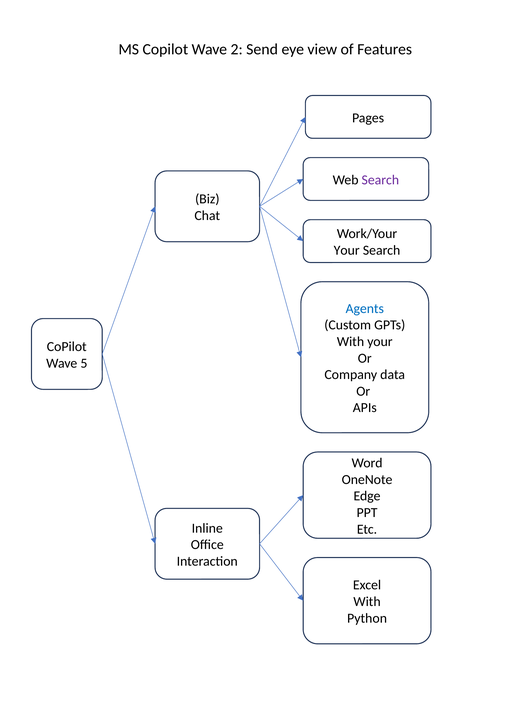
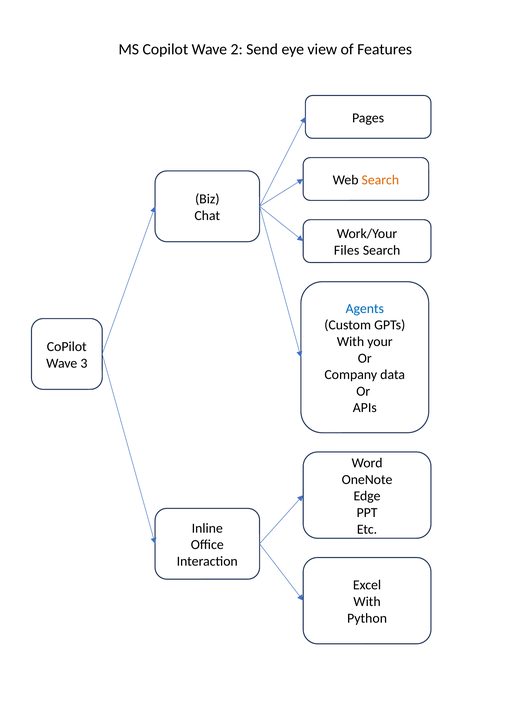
Search colour: purple -> orange (380, 180)
Your: Your -> Files (347, 250)
5: 5 -> 3 (84, 363)
